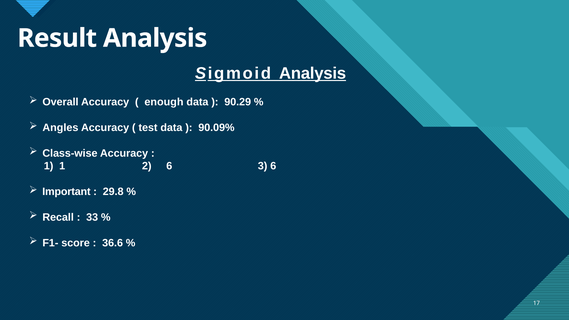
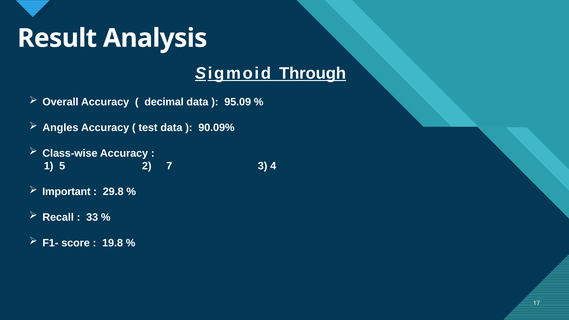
Sigmoid Analysis: Analysis -> Through (313, 73)
enough: enough -> decimal (164, 102)
90.29: 90.29 -> 95.09 (238, 102)
1 1: 1 -> 5 (62, 166)
2 6: 6 -> 7 (169, 166)
3 6: 6 -> 4 (273, 166)
36.6: 36.6 -> 19.8 (113, 243)
